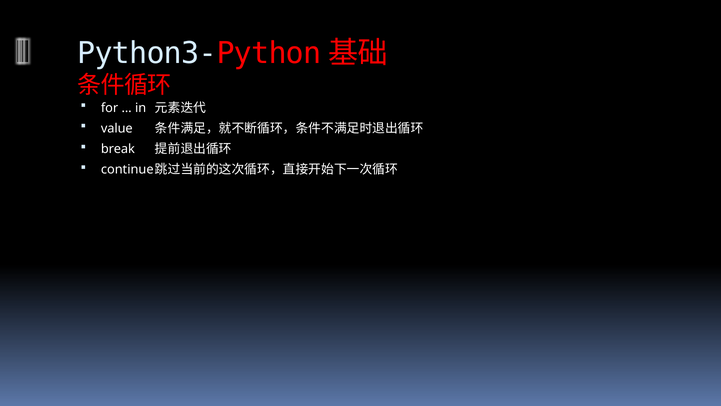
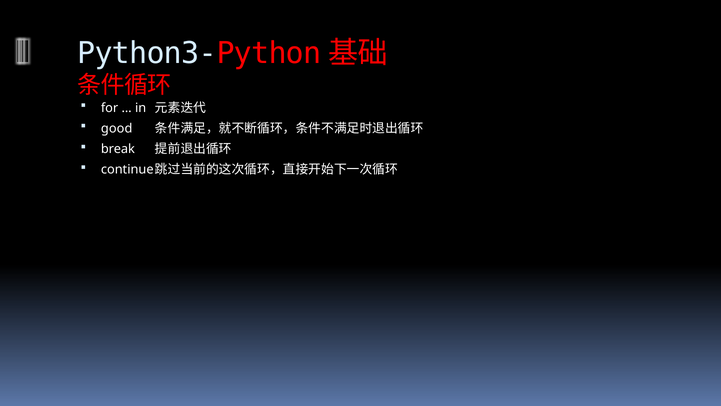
value: value -> good (117, 128)
